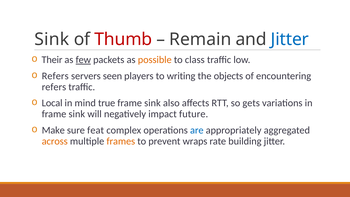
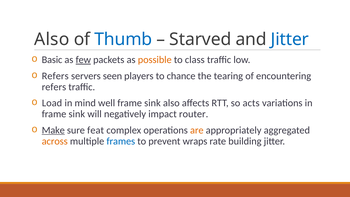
Sink: Sink -> Also (52, 39)
Thumb colour: red -> blue (123, 39)
Remain: Remain -> Starved (200, 39)
Their: Their -> Basic (52, 60)
writing: writing -> chance (181, 76)
objects: objects -> tearing (228, 76)
Local: Local -> Load (52, 103)
true: true -> well (107, 103)
gets: gets -> acts (251, 103)
future: future -> router (194, 114)
Make underline: none -> present (53, 130)
are colour: blue -> orange (197, 130)
frames colour: orange -> blue (121, 141)
